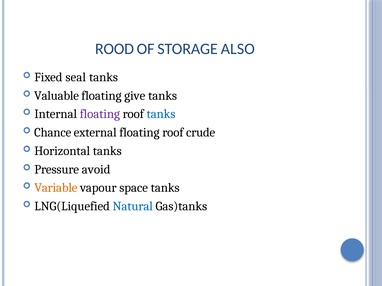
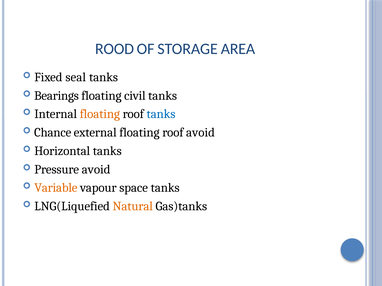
ALSO: ALSO -> AREA (238, 49)
Valuable: Valuable -> Bearings (56, 96)
give: give -> civil (135, 96)
floating colour: purple -> orange (100, 114)
roof crude: crude -> avoid (200, 133)
Natural colour: blue -> orange (133, 207)
